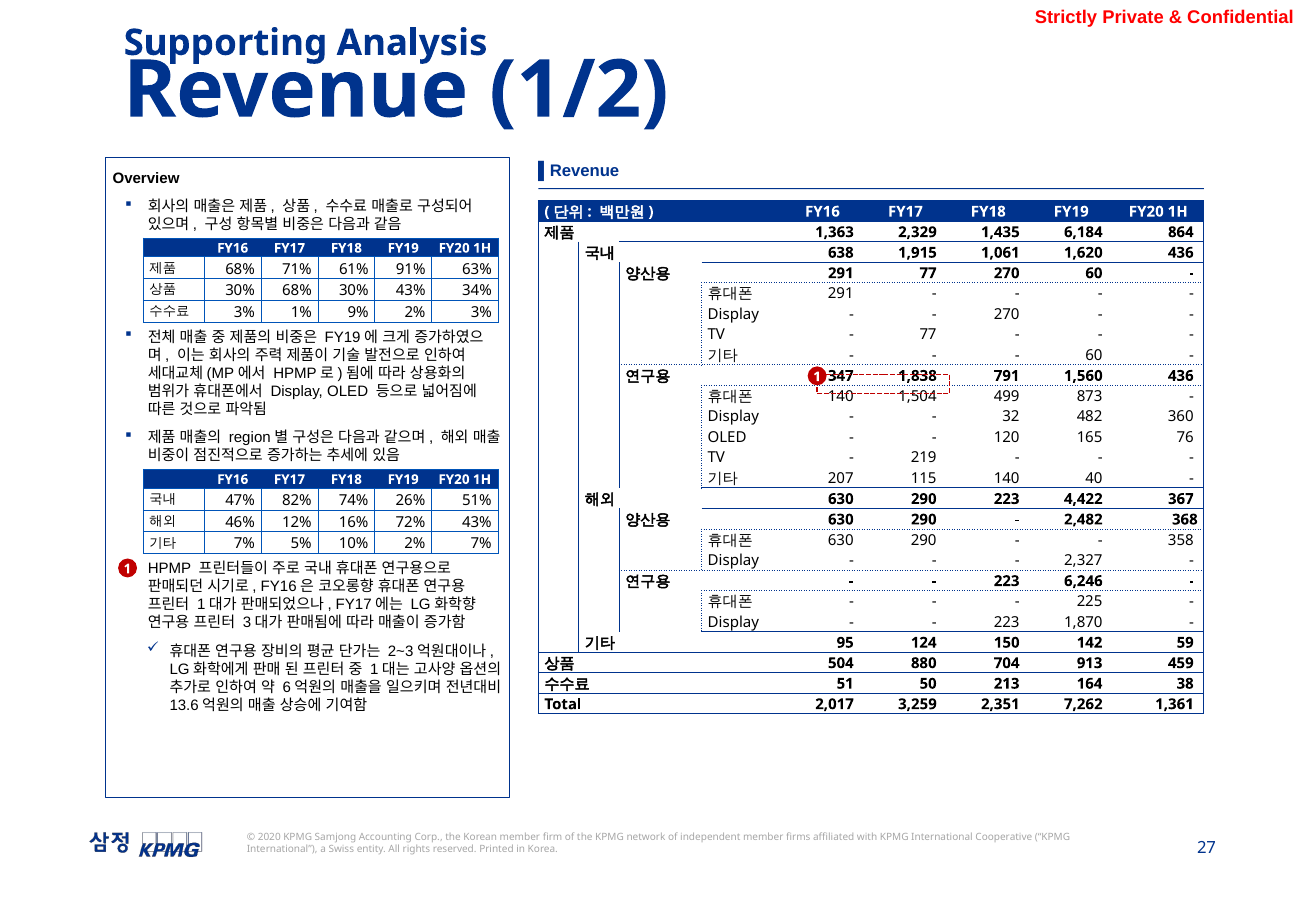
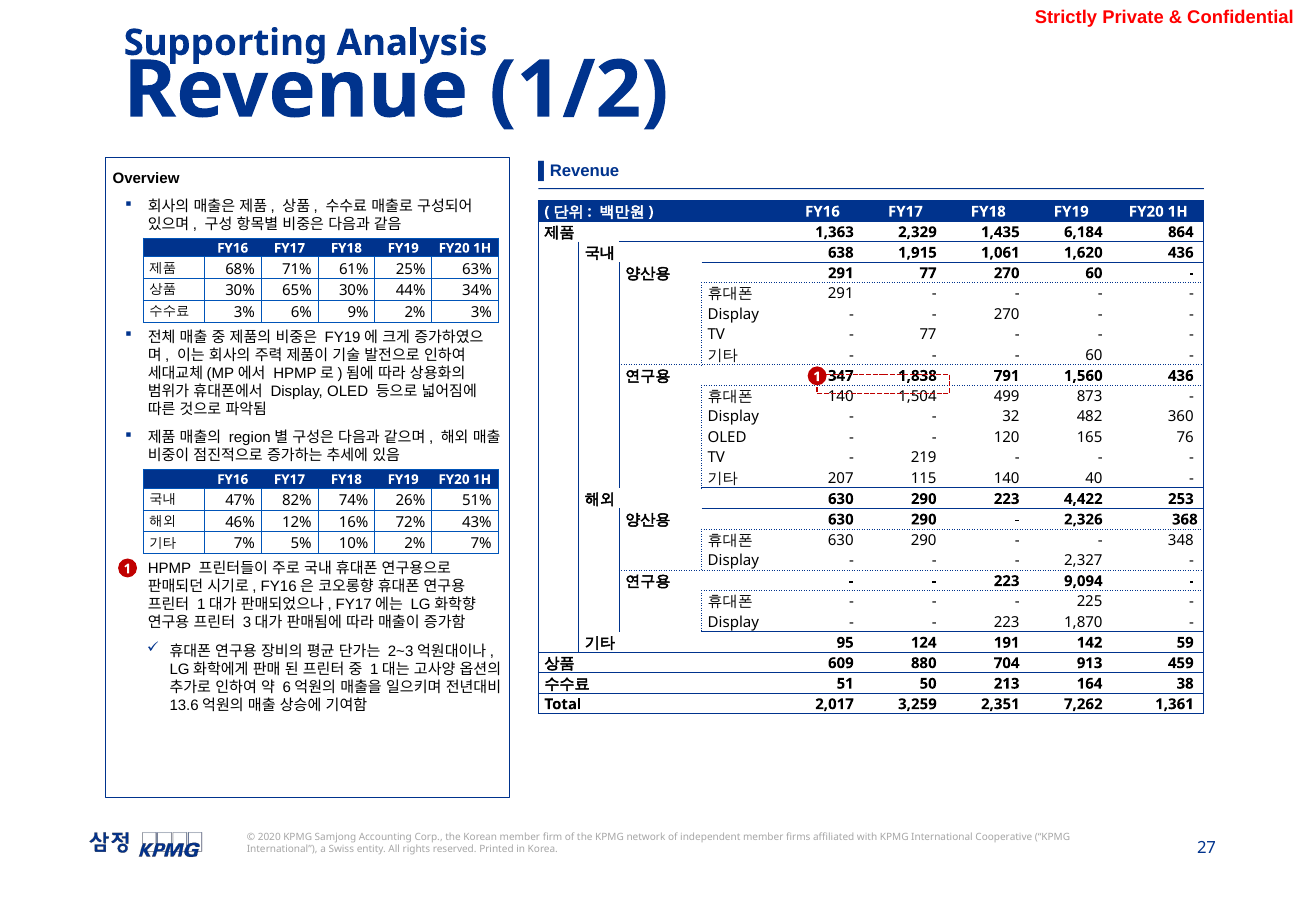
91%: 91% -> 25% (411, 269)
30% 68%: 68% -> 65% (297, 291)
30% 43%: 43% -> 44% (411, 291)
1%: 1% -> 6% (301, 313)
367: 367 -> 253 (1181, 499)
2,482: 2,482 -> 2,326 (1083, 519)
358: 358 -> 348 (1181, 540)
6,246: 6,246 -> 9,094 (1083, 581)
150: 150 -> 191 (1007, 643)
504: 504 -> 609 (841, 663)
